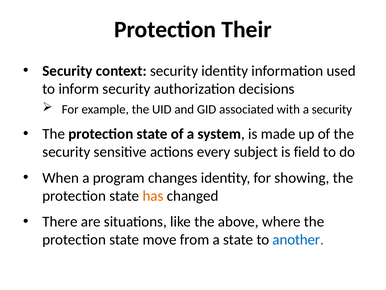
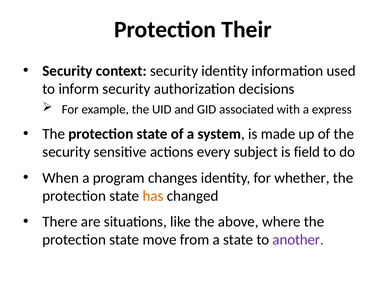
a security: security -> express (332, 109)
showing: showing -> whether (302, 178)
another colour: blue -> purple (298, 239)
